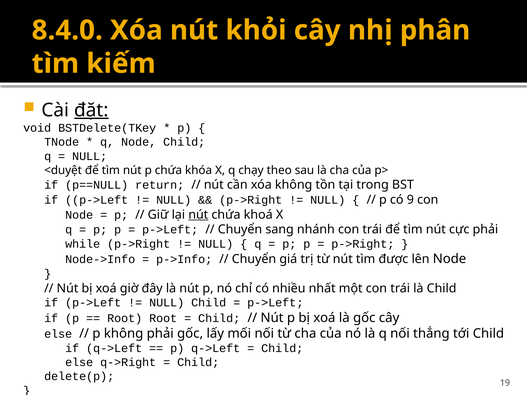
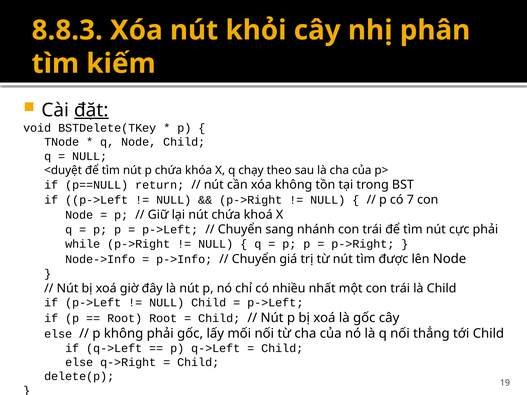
8.4.0: 8.4.0 -> 8.8.3 (67, 30)
9: 9 -> 7 (410, 200)
nút underline: present -> none (198, 215)
